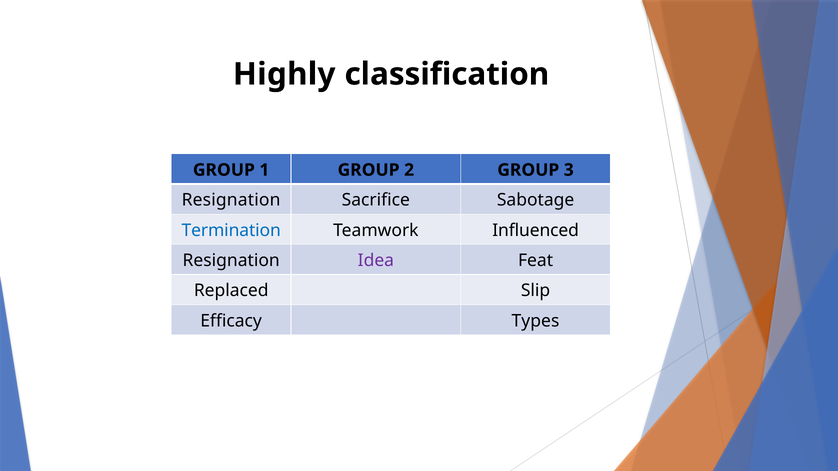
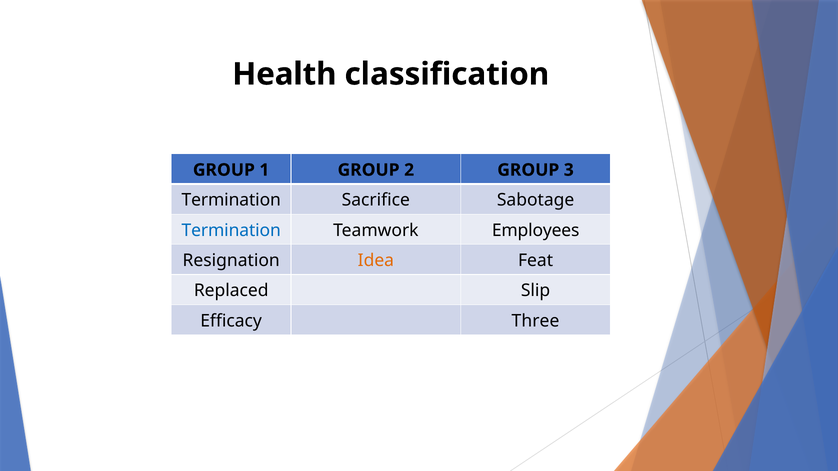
Highly: Highly -> Health (284, 74)
Resignation: Resignation -> Termination (231, 200)
Influenced: Influenced -> Employees (536, 230)
Idea colour: purple -> orange (376, 261)
Types: Types -> Three (535, 321)
